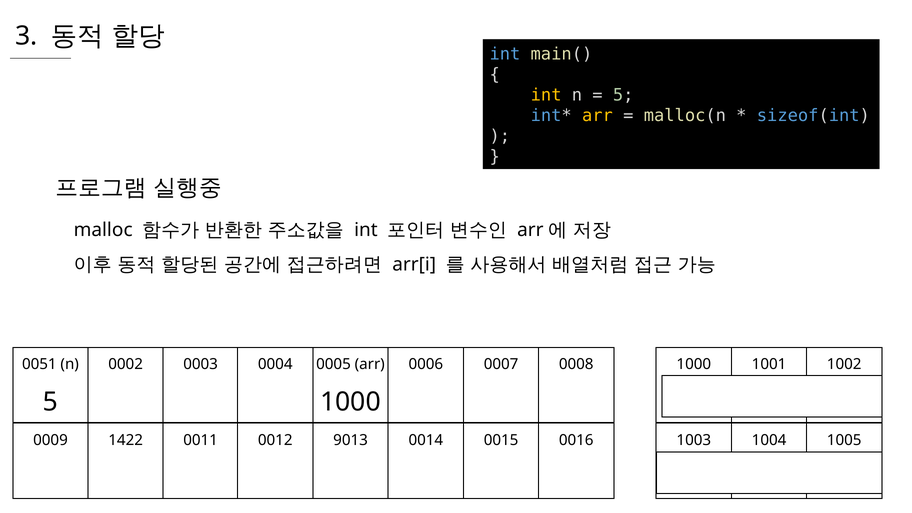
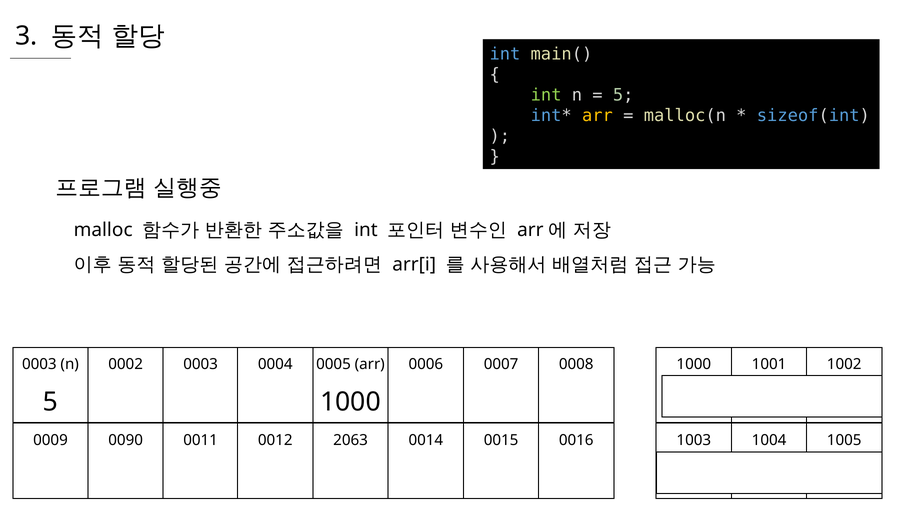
int colour: yellow -> light green (546, 95)
0051: 0051 -> 0003 (39, 364)
1422: 1422 -> 0090 (126, 440)
9013: 9013 -> 2063 (351, 440)
